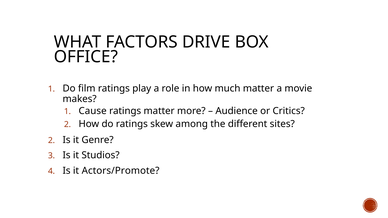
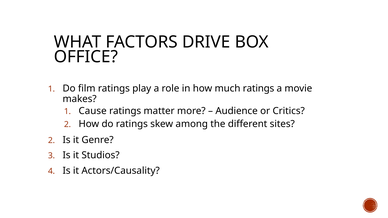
much matter: matter -> ratings (259, 89)
Actors/Promote: Actors/Promote -> Actors/Causality (121, 171)
